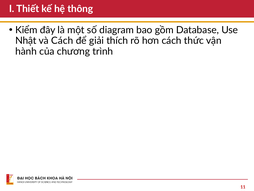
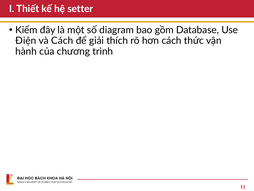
thông: thông -> setter (80, 9)
Nhật: Nhật -> Điện (26, 41)
